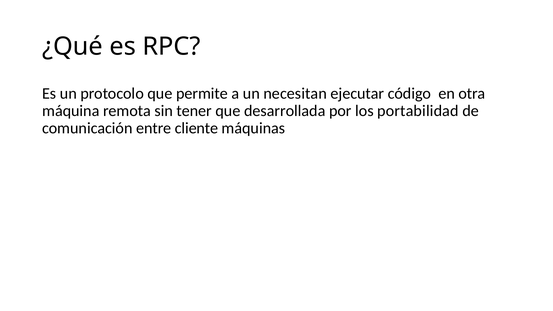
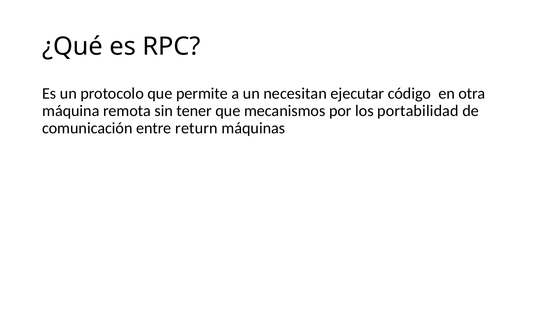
desarrollada: desarrollada -> mecanismos (285, 111)
cliente: cliente -> return (196, 128)
